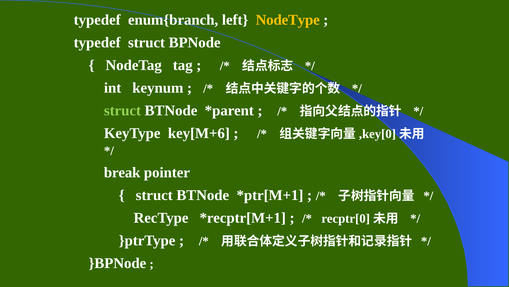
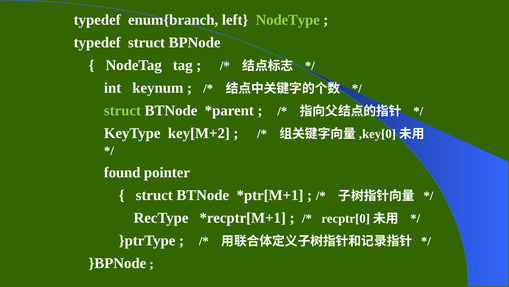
NodeType colour: yellow -> light green (288, 20)
key[M+6: key[M+6 -> key[M+2 (199, 133)
break: break -> found (122, 172)
